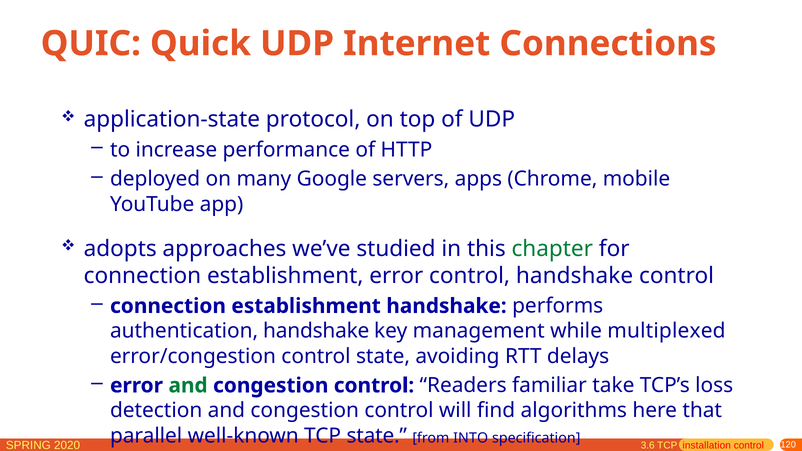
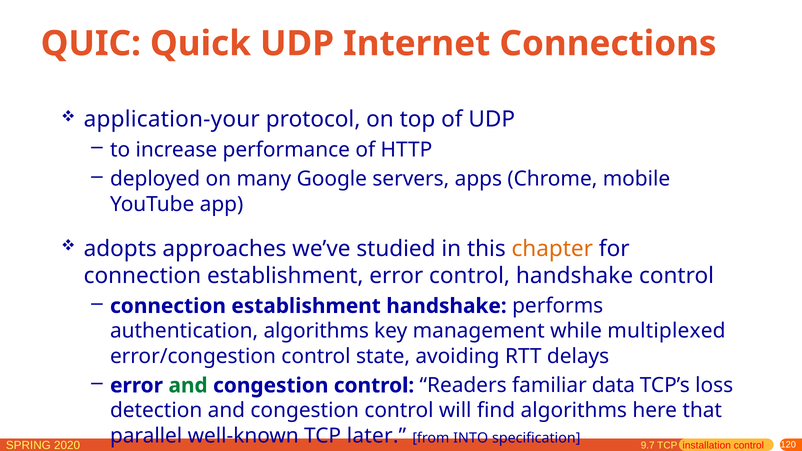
application-state: application-state -> application-your (172, 119)
chapter colour: green -> orange (552, 249)
authentication handshake: handshake -> algorithms (316, 331)
take: take -> data (613, 386)
TCP state: state -> later (377, 436)
3.6: 3.6 -> 9.7 (648, 445)
